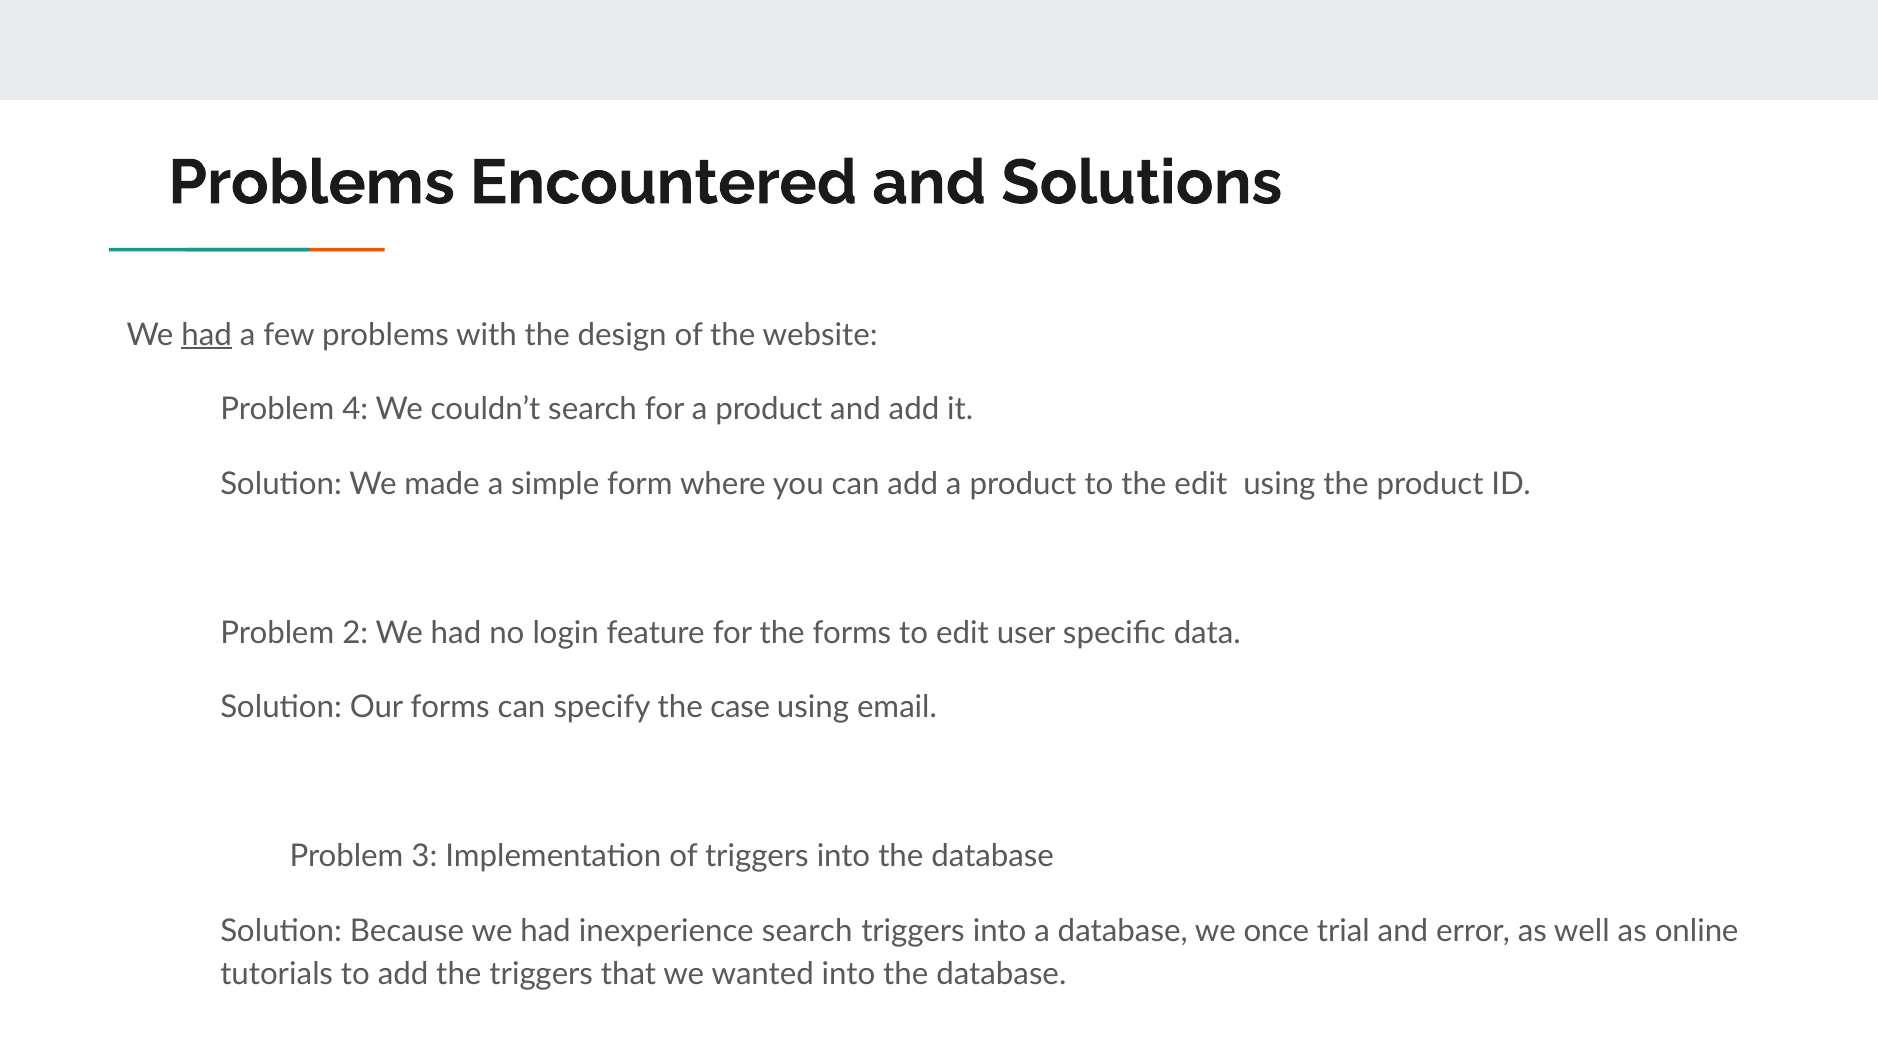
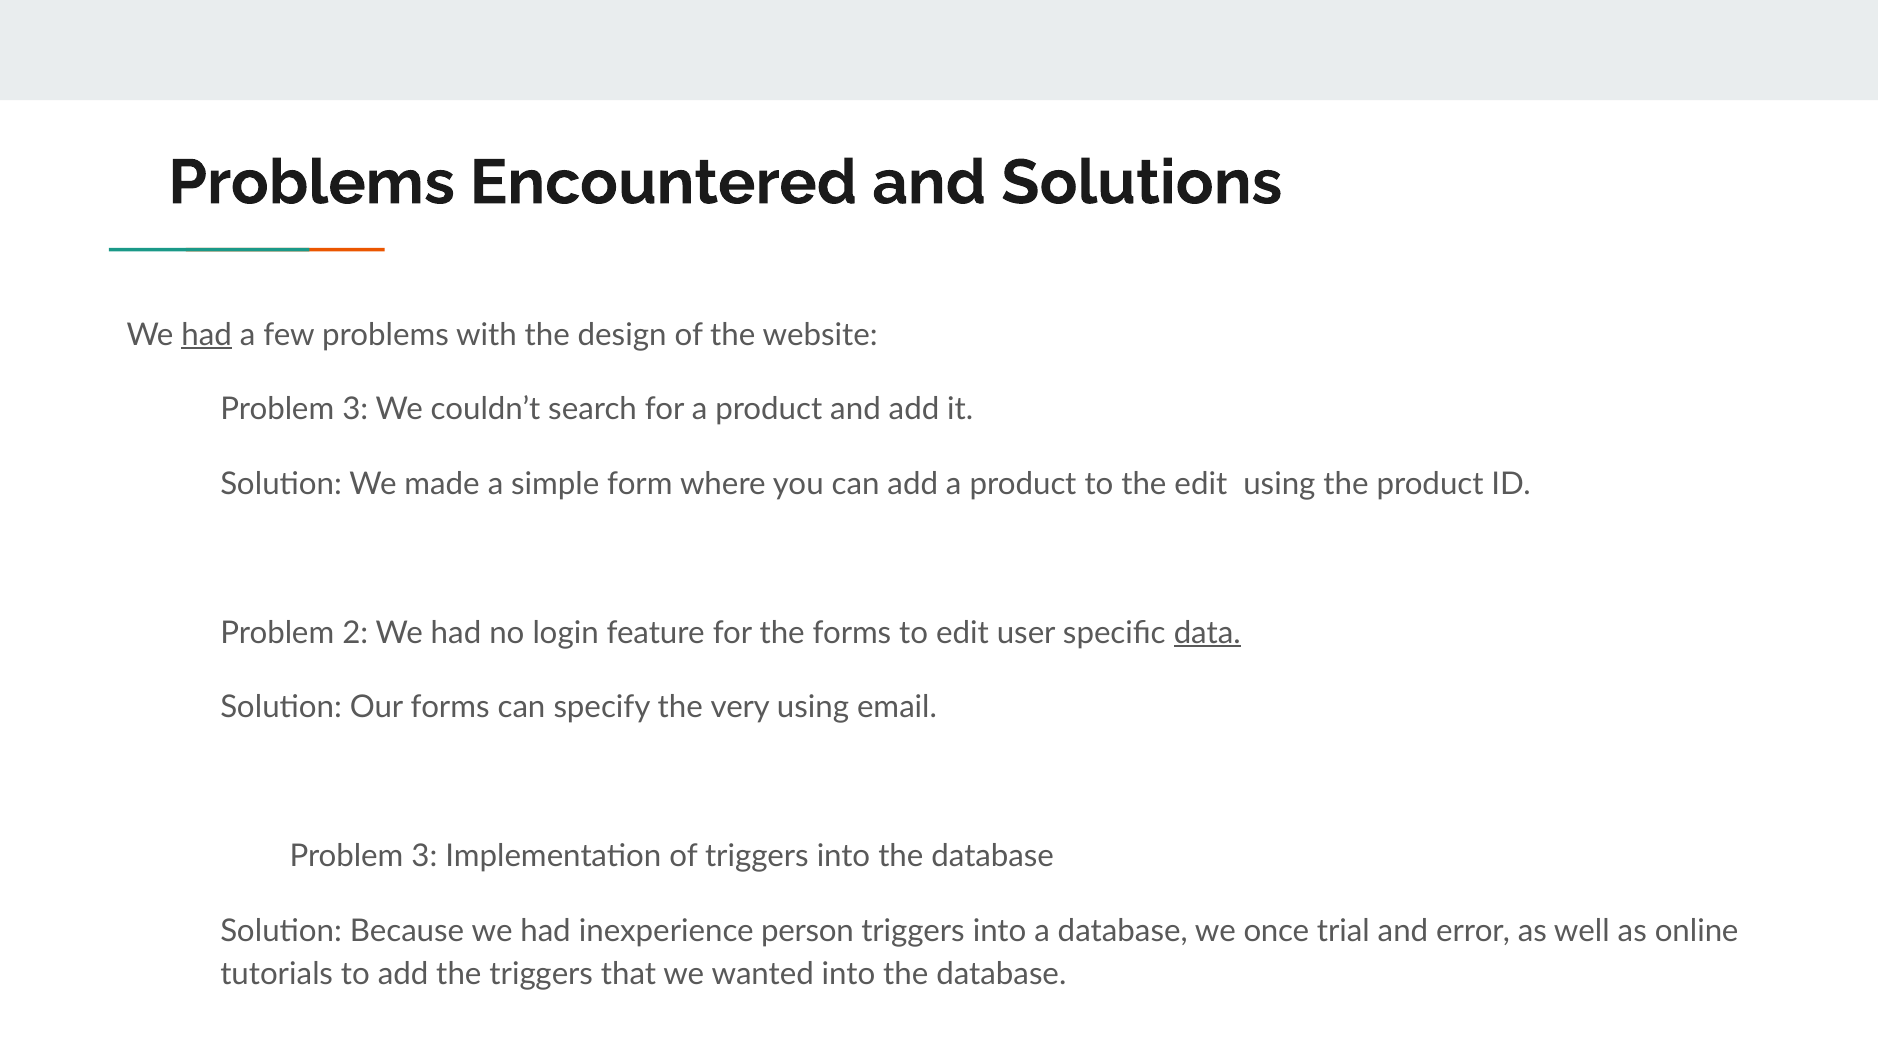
4: 4 -> 3 (355, 409)
data underline: none -> present (1207, 632)
case: case -> very (740, 707)
inexperience search: search -> person (808, 930)
